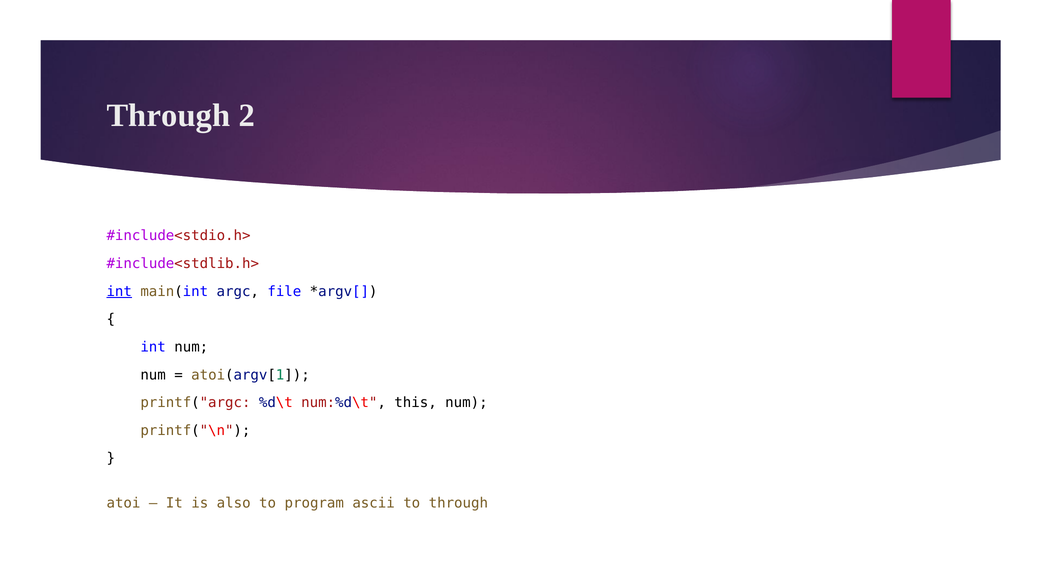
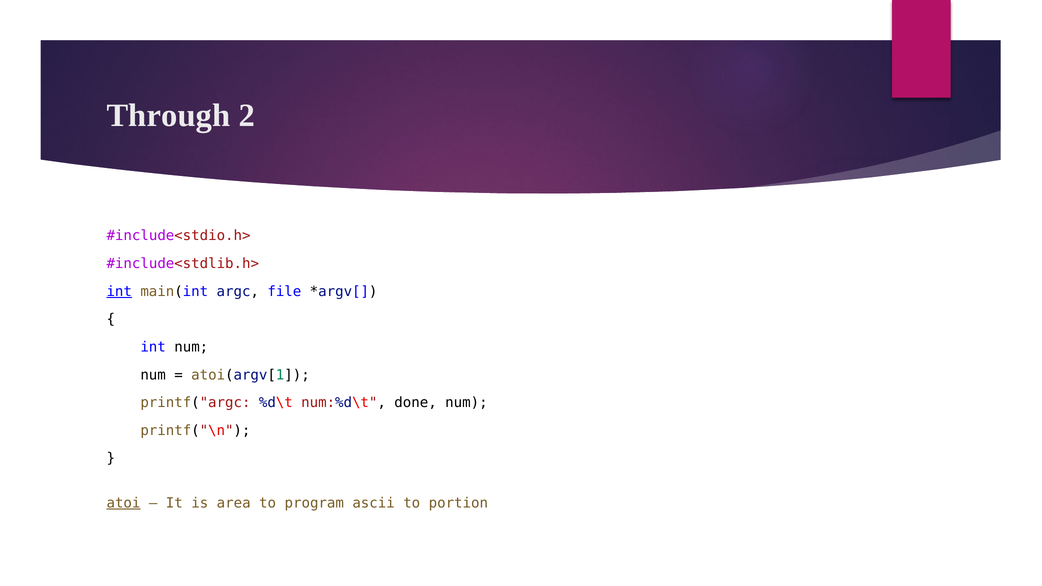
this: this -> done (416, 403)
atoi underline: none -> present (123, 503)
also: also -> area (234, 503)
to through: through -> portion (458, 503)
